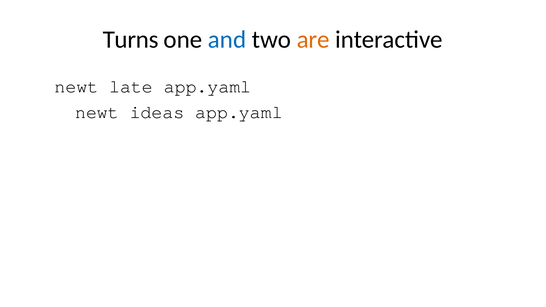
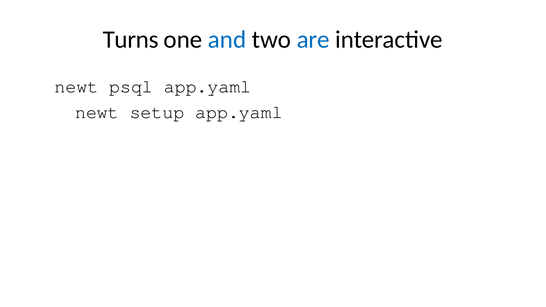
are colour: orange -> blue (313, 40)
late: late -> psql (131, 87)
ideas: ideas -> setup (157, 112)
